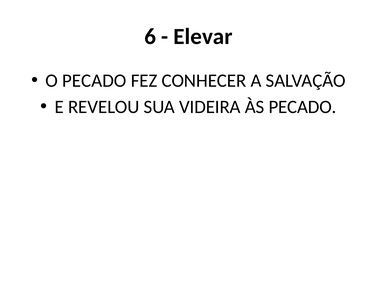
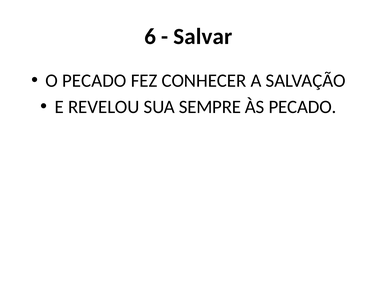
Elevar: Elevar -> Salvar (203, 36)
VIDEIRA: VIDEIRA -> SEMPRE (210, 107)
